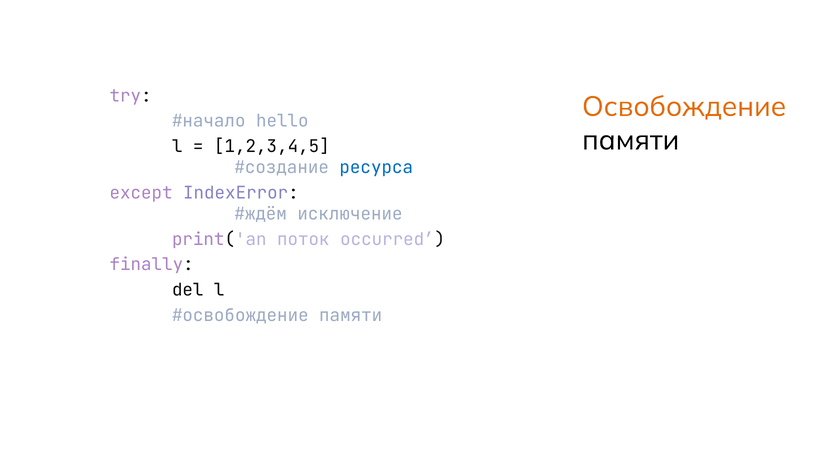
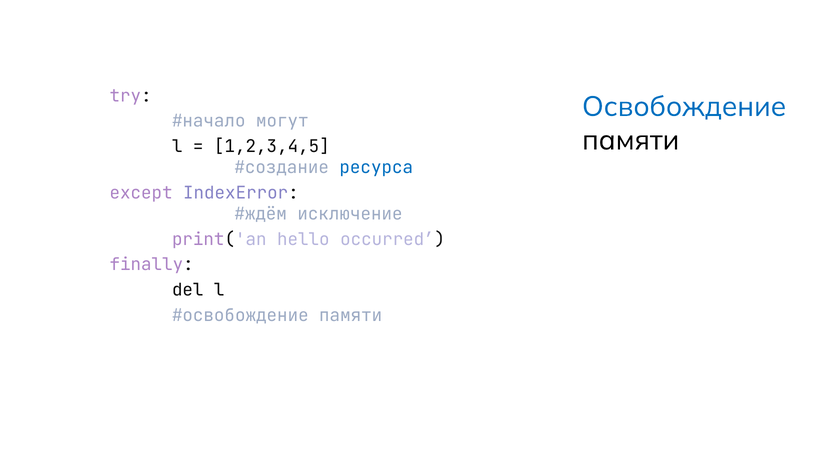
Освобождение colour: orange -> blue (684, 107)
hello: hello -> могут (282, 121)
поток: поток -> hello (303, 239)
